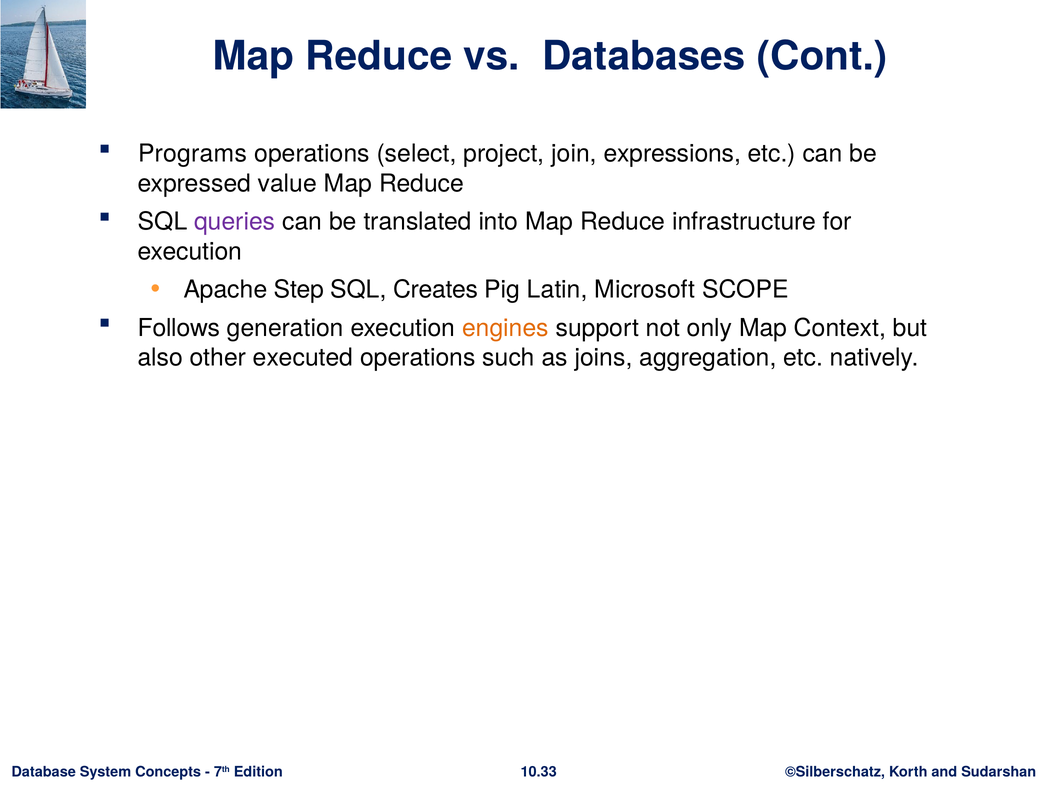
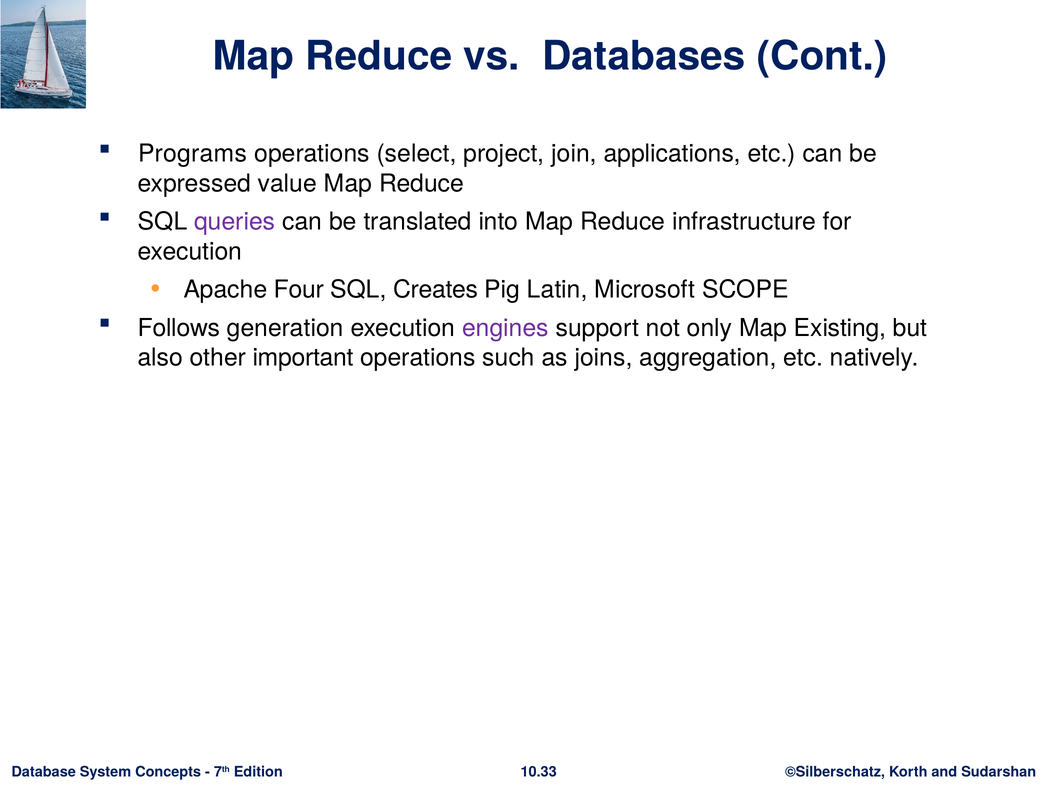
expressions: expressions -> applications (672, 154)
Step: Step -> Four (299, 290)
engines colour: orange -> purple (505, 328)
Context: Context -> Existing (840, 328)
executed: executed -> important (303, 358)
